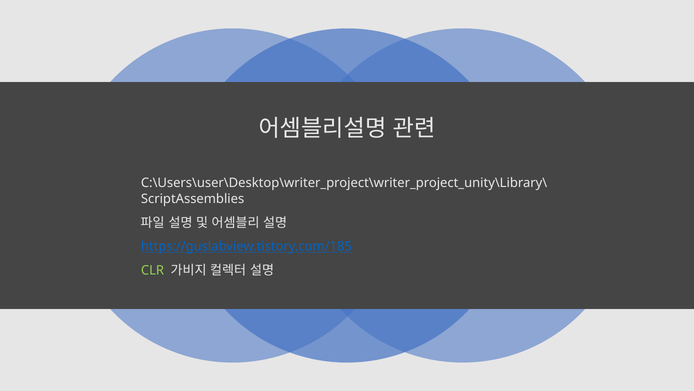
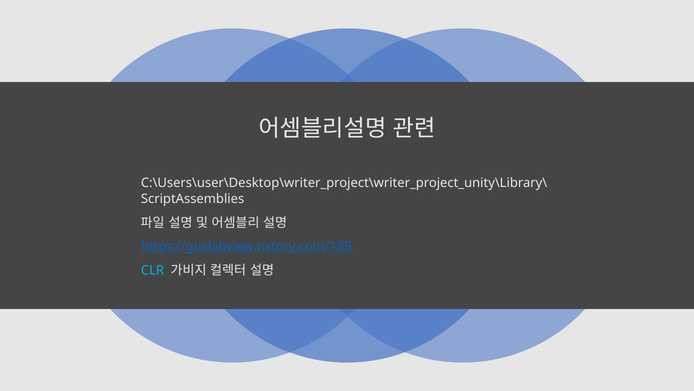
CLR colour: light green -> light blue (153, 270)
